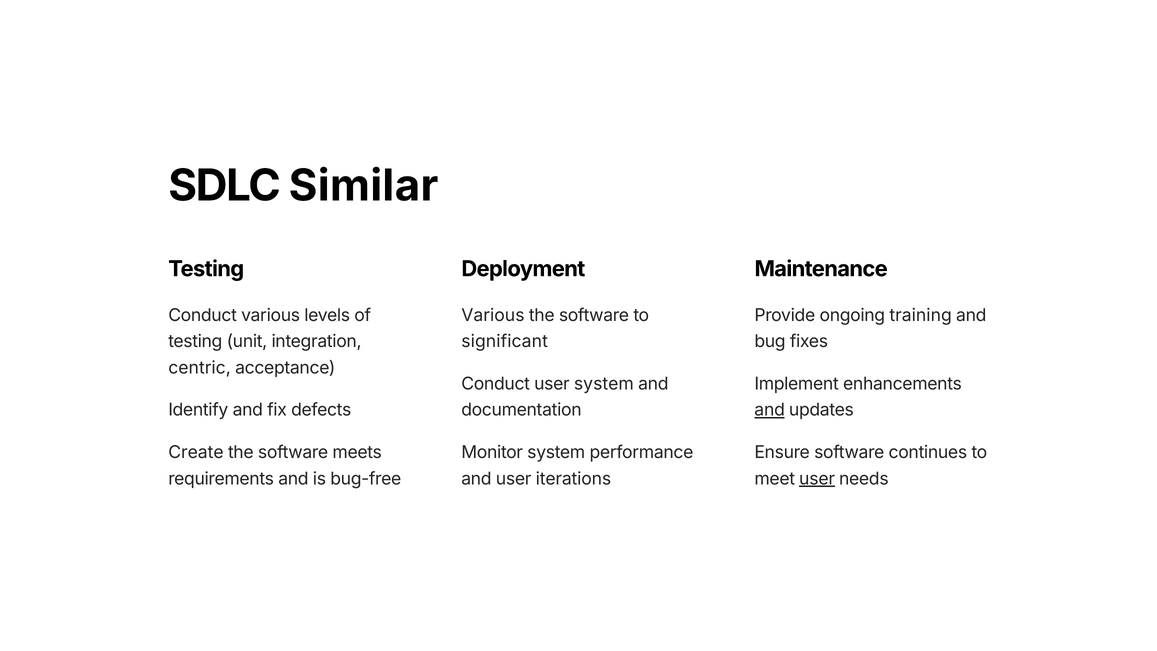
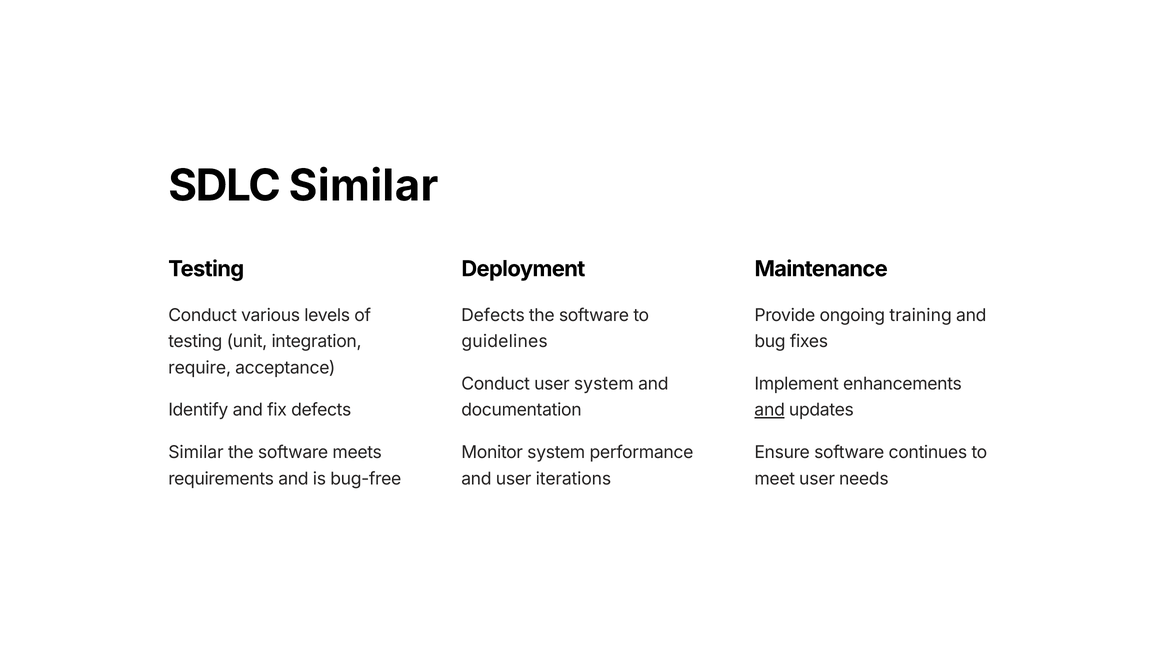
Various: Various -> Defects (493, 315)
significant: significant -> guidelines (505, 342)
centric: centric -> require (200, 368)
Create: Create -> Similar (196, 452)
user underline: present -> none (817, 479)
